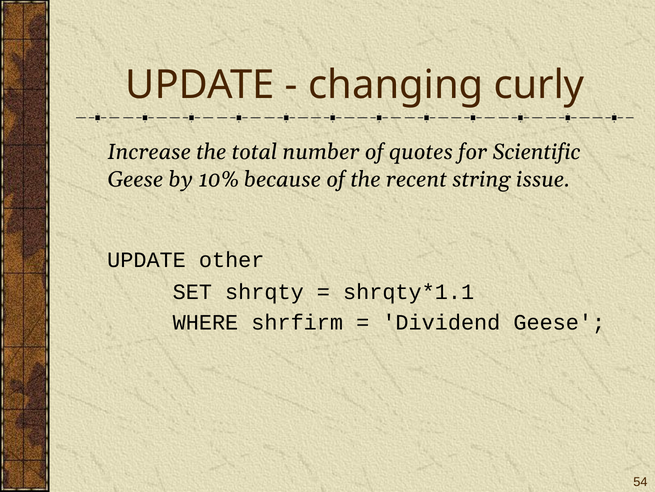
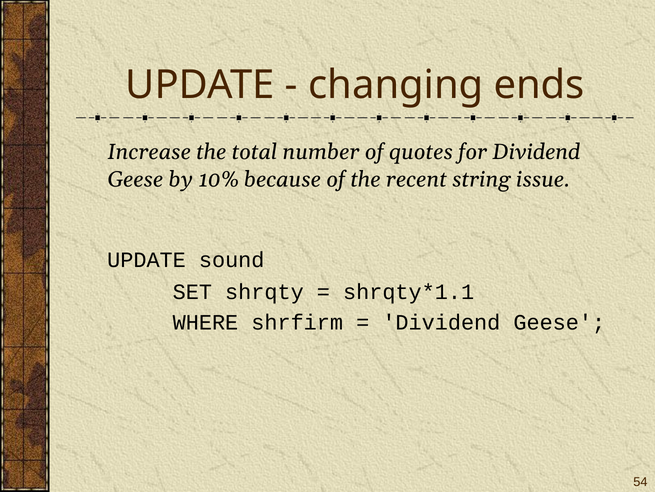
curly: curly -> ends (539, 85)
for Scientific: Scientific -> Dividend (536, 152)
other: other -> sound (232, 259)
